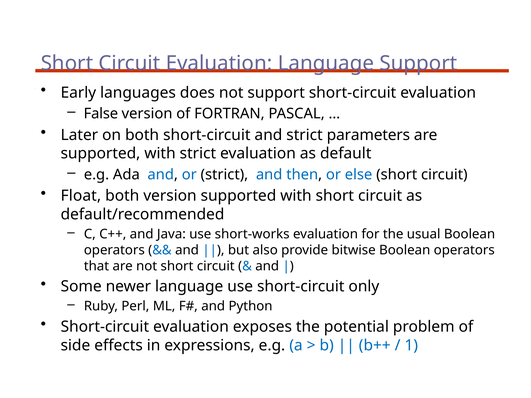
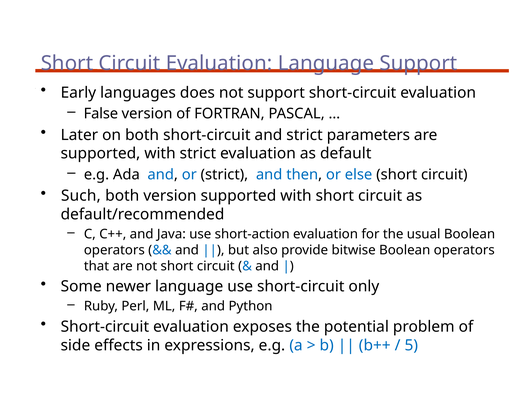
Float: Float -> Such (81, 196)
short-works: short-works -> short-action (252, 234)
1: 1 -> 5 (411, 345)
